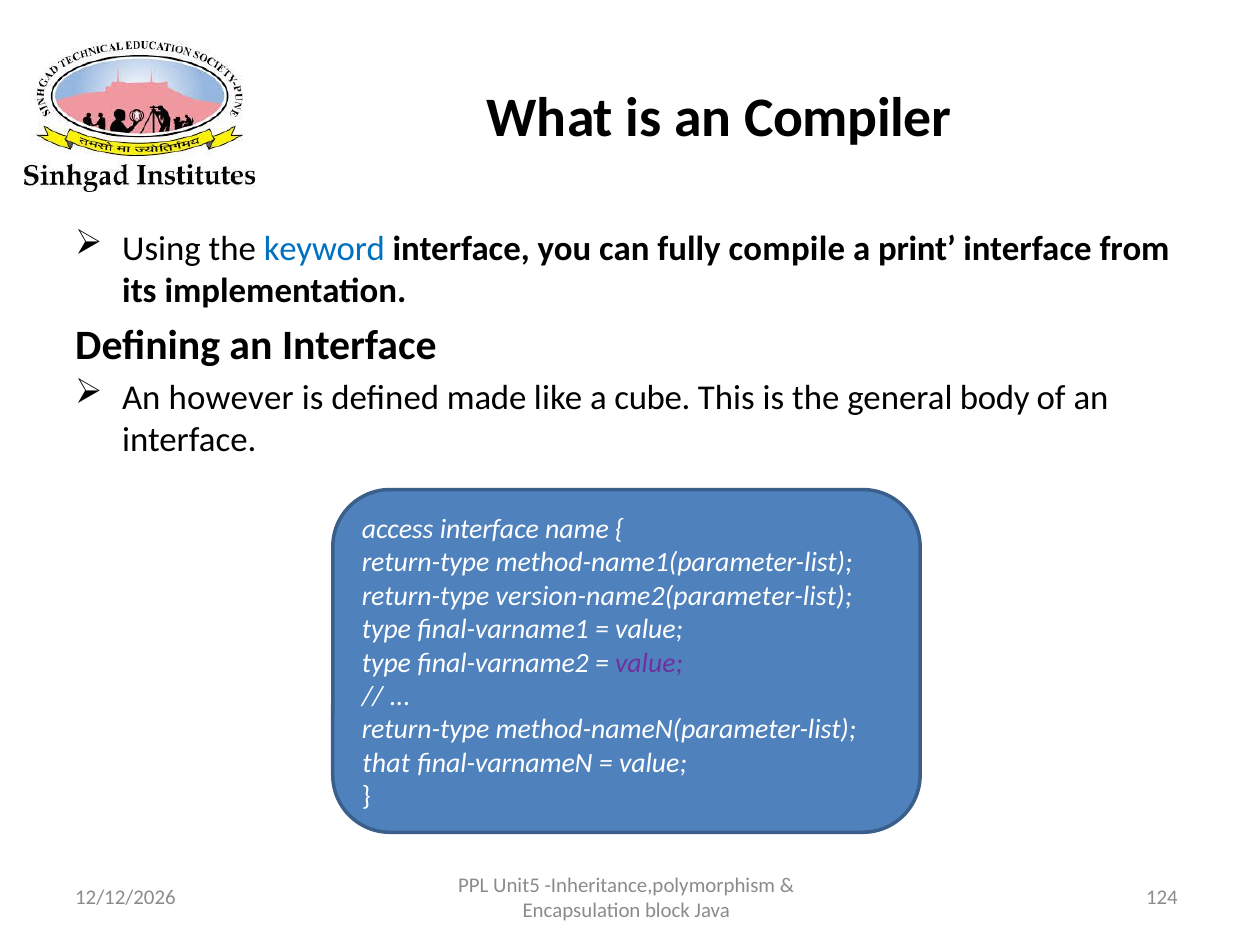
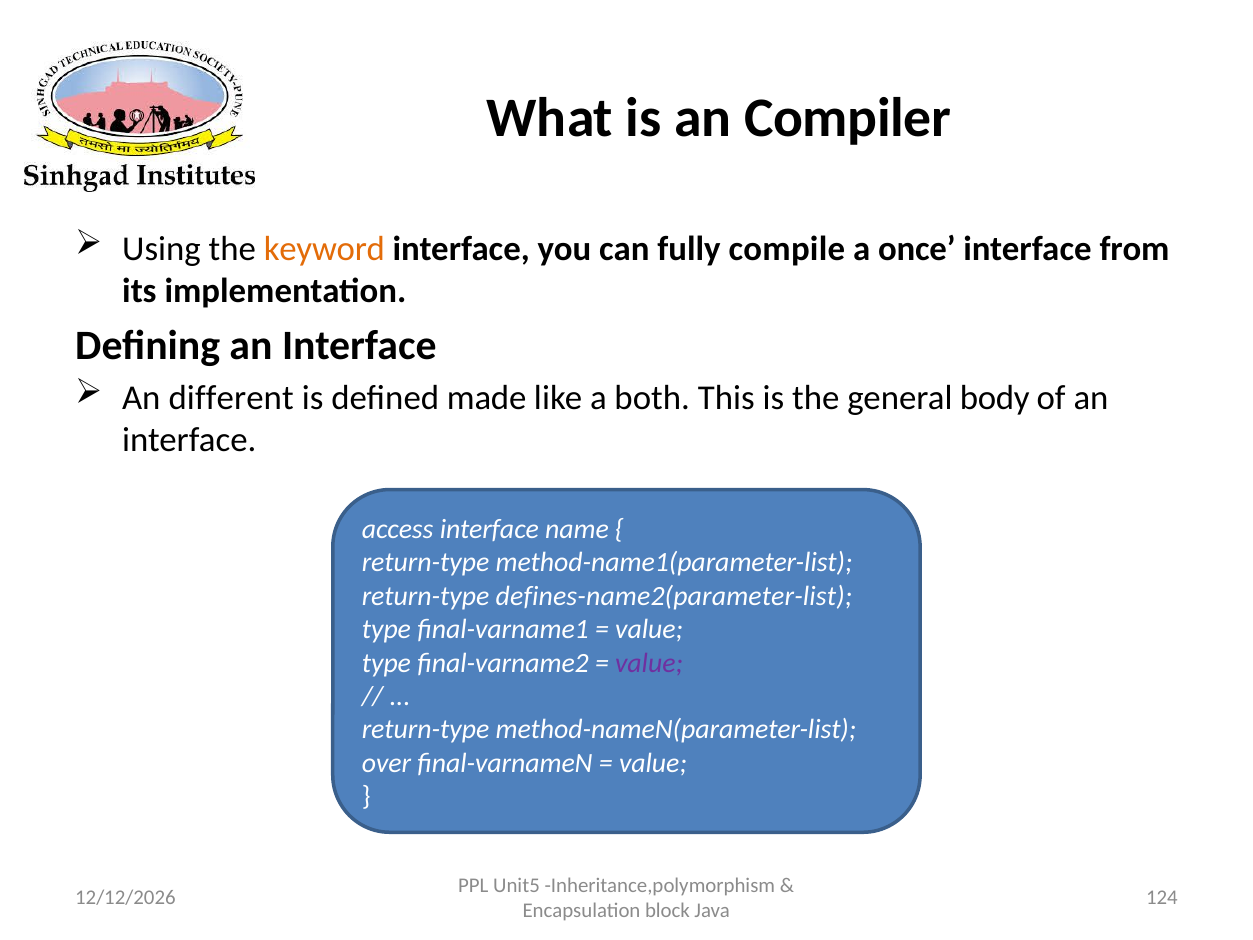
keyword colour: blue -> orange (324, 249)
print: print -> once (917, 249)
however: however -> different (231, 398)
cube: cube -> both (652, 398)
version-name2(parameter-list: version-name2(parameter-list -> defines-name2(parameter-list (674, 596)
that: that -> over (386, 763)
